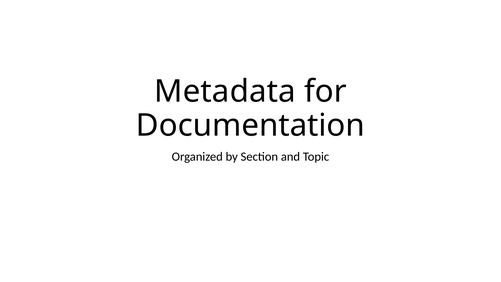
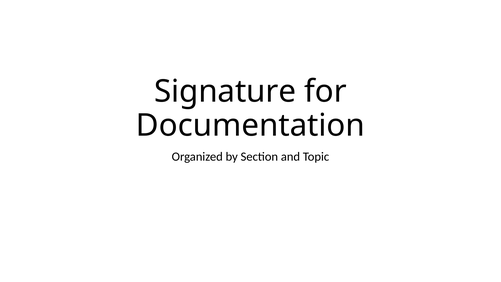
Metadata: Metadata -> Signature (225, 91)
